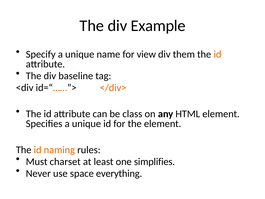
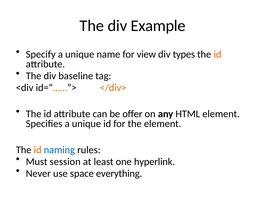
them: them -> types (184, 54)
class: class -> offer (132, 114)
naming colour: orange -> blue (59, 150)
charset: charset -> session (65, 161)
simplifies: simplifies -> hyperlink (155, 161)
